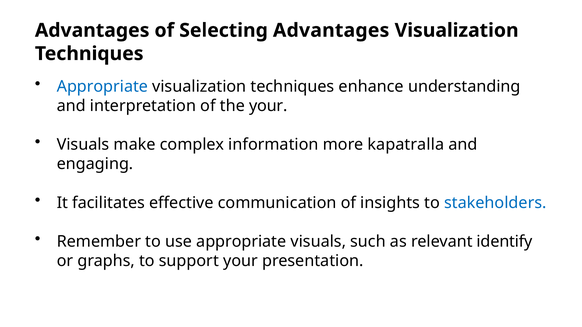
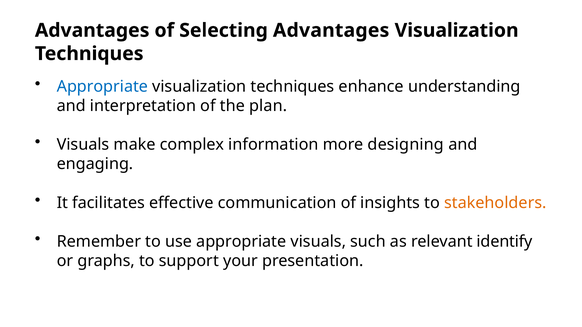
the your: your -> plan (268, 106)
kapatralla: kapatralla -> designing (406, 145)
stakeholders colour: blue -> orange (495, 203)
